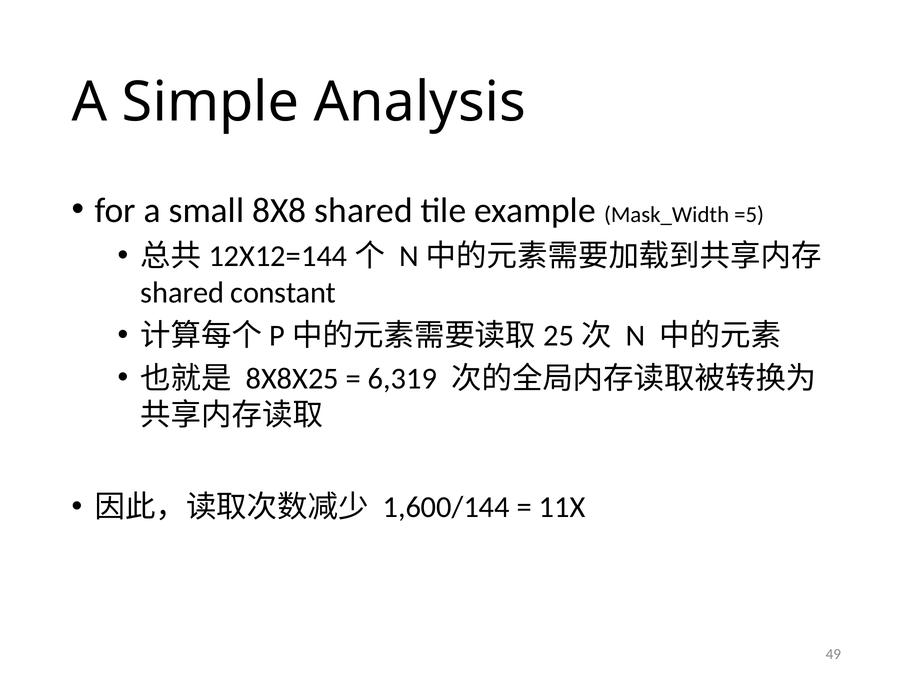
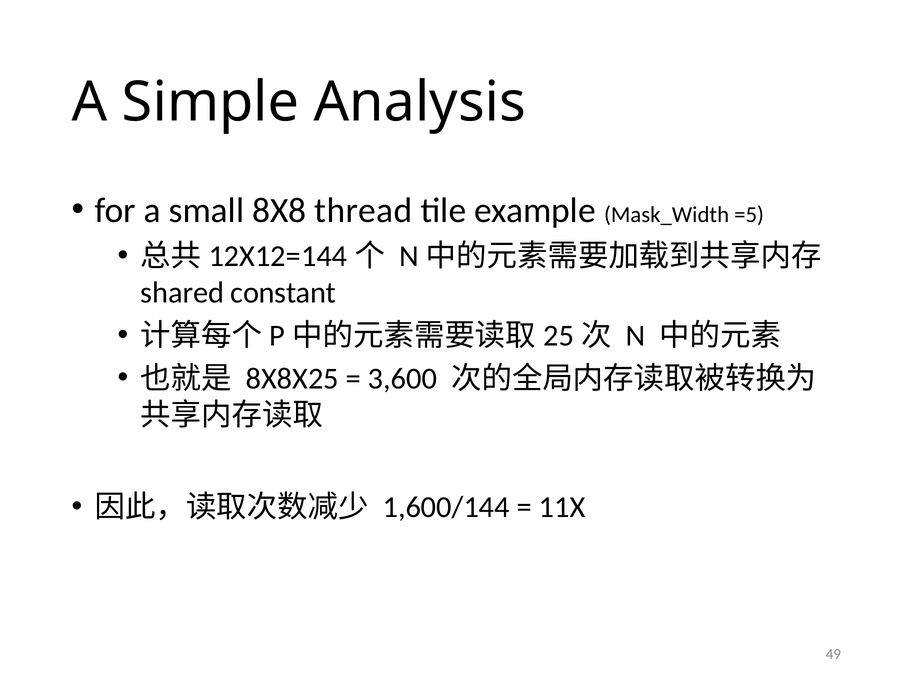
8X8 shared: shared -> thread (363, 211)
6,319: 6,319 -> 3,600 (402, 378)
